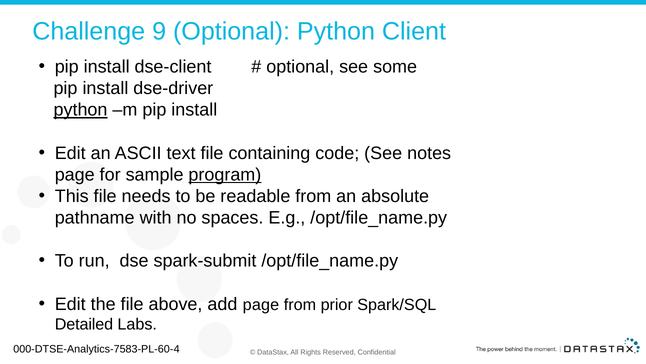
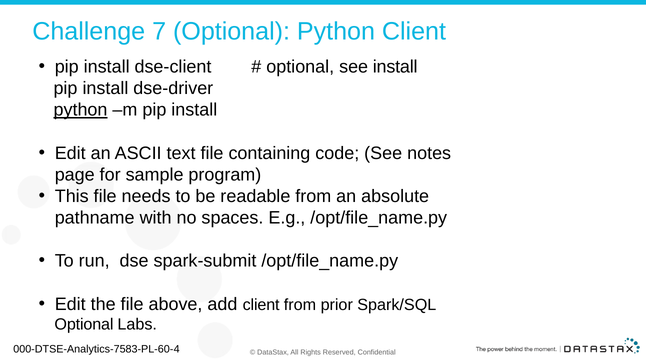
9: 9 -> 7 (159, 31)
see some: some -> install (395, 67)
program underline: present -> none (225, 174)
add page: page -> client (261, 304)
Detailed: Detailed -> Optional (84, 324)
